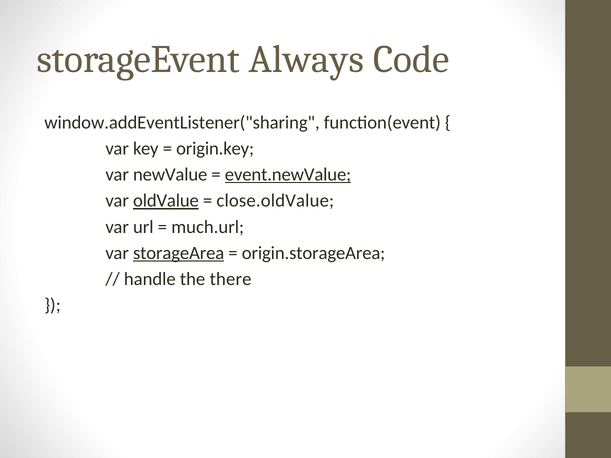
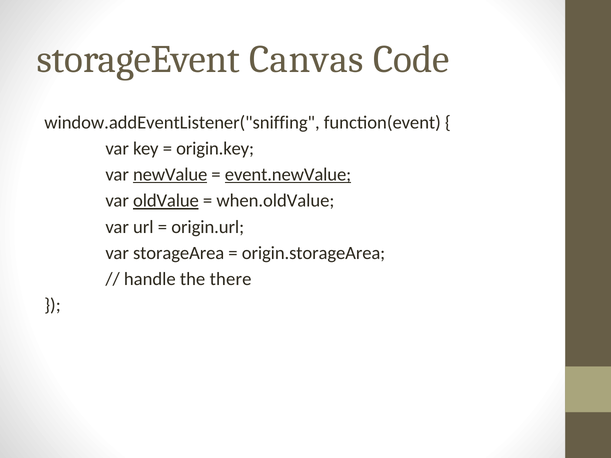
Always: Always -> Canvas (306, 59)
window.addEventListener("sharing: window.addEventListener("sharing -> window.addEventListener("sniffing (182, 122)
newValue underline: none -> present (170, 175)
close.oldValue: close.oldValue -> when.oldValue (275, 201)
much.url: much.url -> origin.url (208, 227)
storageArea underline: present -> none (179, 253)
